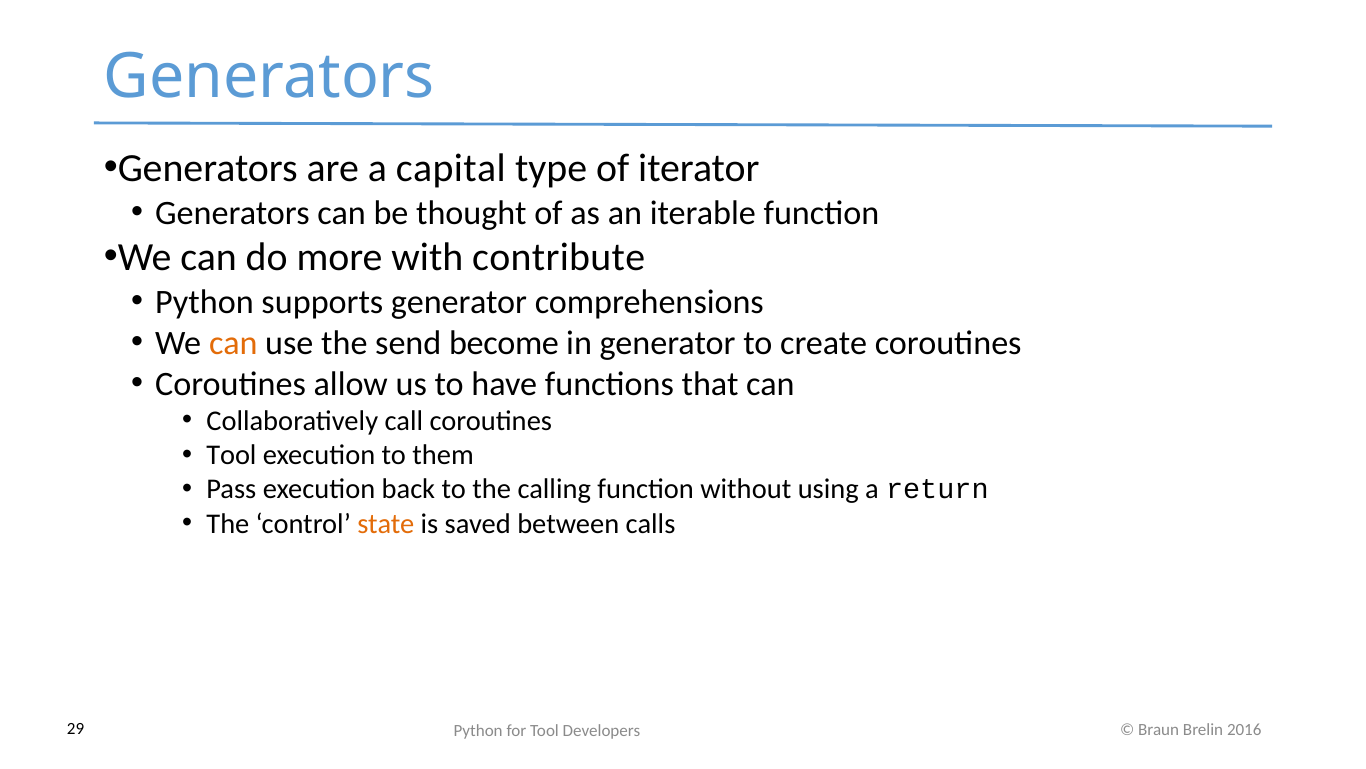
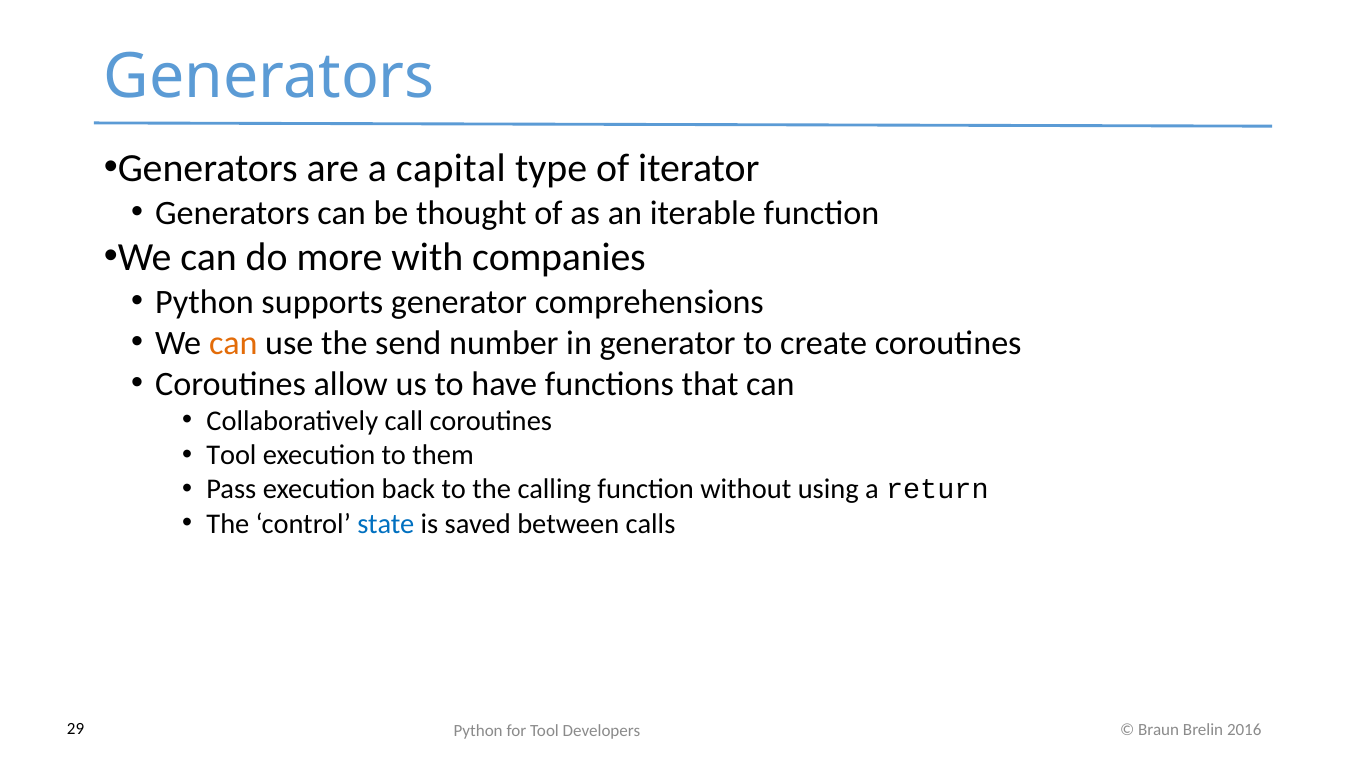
contribute: contribute -> companies (559, 258)
become: become -> number (504, 343)
state colour: orange -> blue (386, 523)
